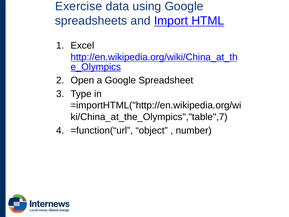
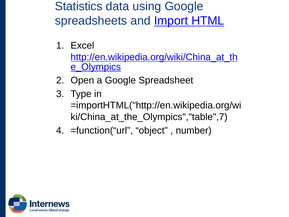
Exercise: Exercise -> Statistics (79, 6)
